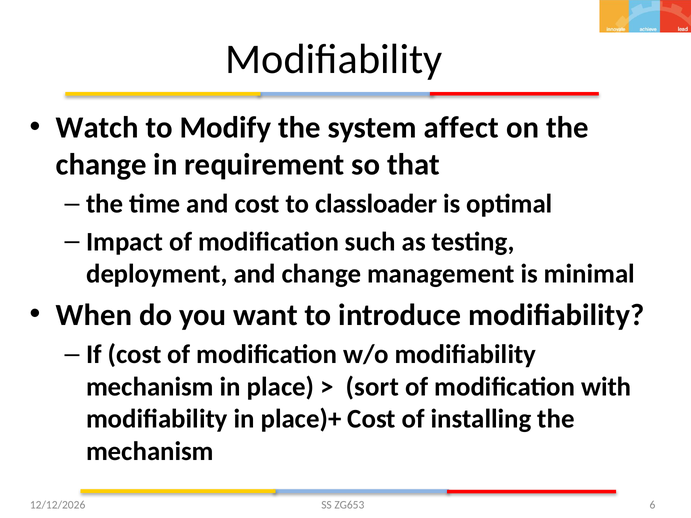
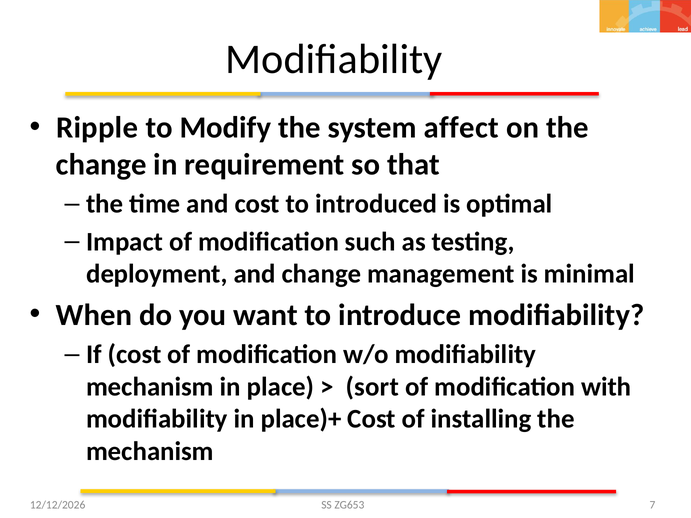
Watch: Watch -> Ripple (97, 128)
classloader: classloader -> introduced (376, 204)
6: 6 -> 7 (652, 505)
